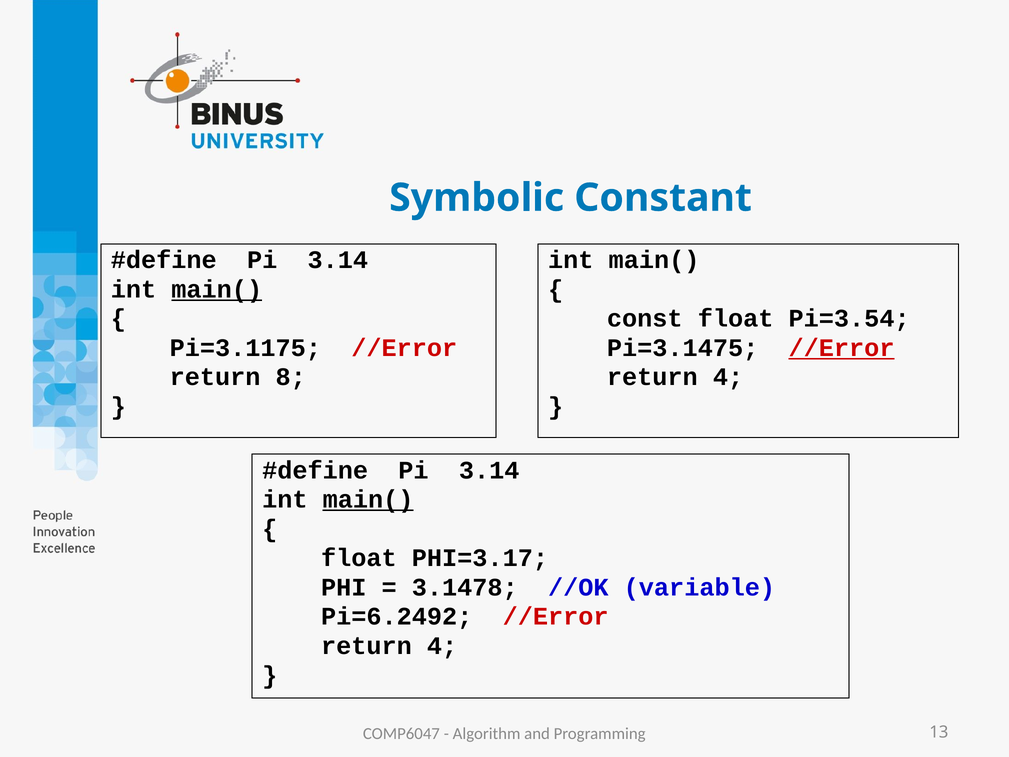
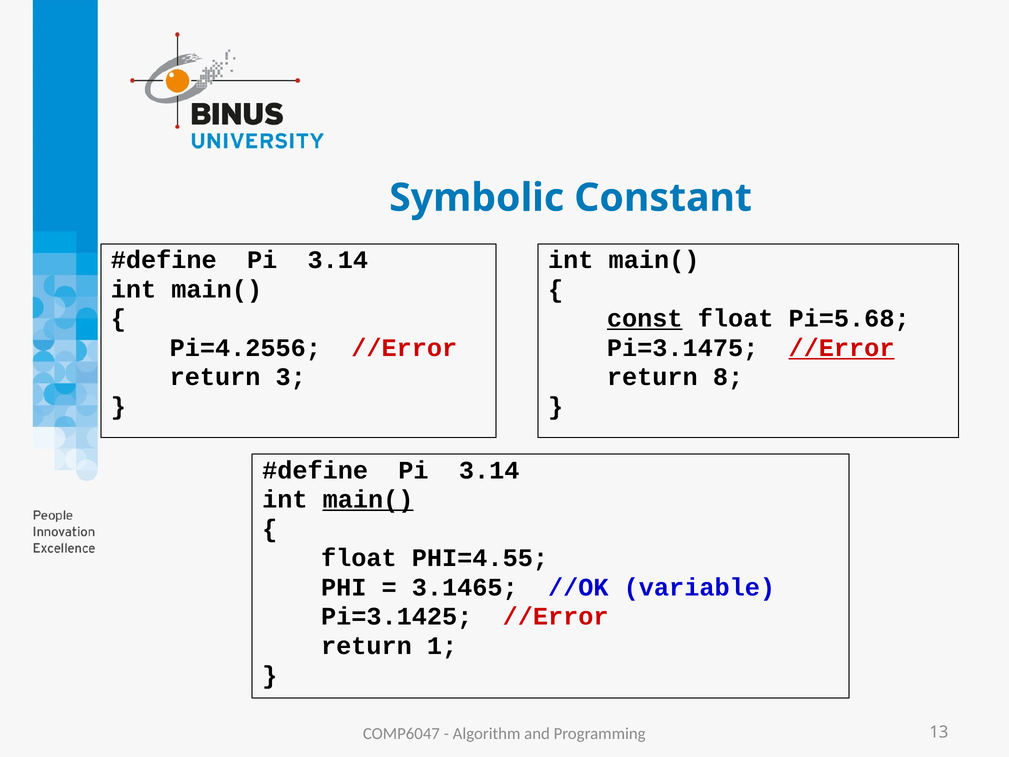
main( underline: present -> none (217, 289)
const underline: none -> present (645, 318)
Pi=3.54: Pi=3.54 -> Pi=5.68 (849, 318)
Pi=3.1175: Pi=3.1175 -> Pi=4.2556 (245, 348)
8: 8 -> 3 (291, 377)
4: 4 -> 8 (728, 377)
PHI=3.17: PHI=3.17 -> PHI=4.55 (480, 558)
3.1478: 3.1478 -> 3.1465 (465, 587)
Pi=6.2492: Pi=6.2492 -> Pi=3.1425 (397, 616)
4: 4 -> 1 (442, 646)
